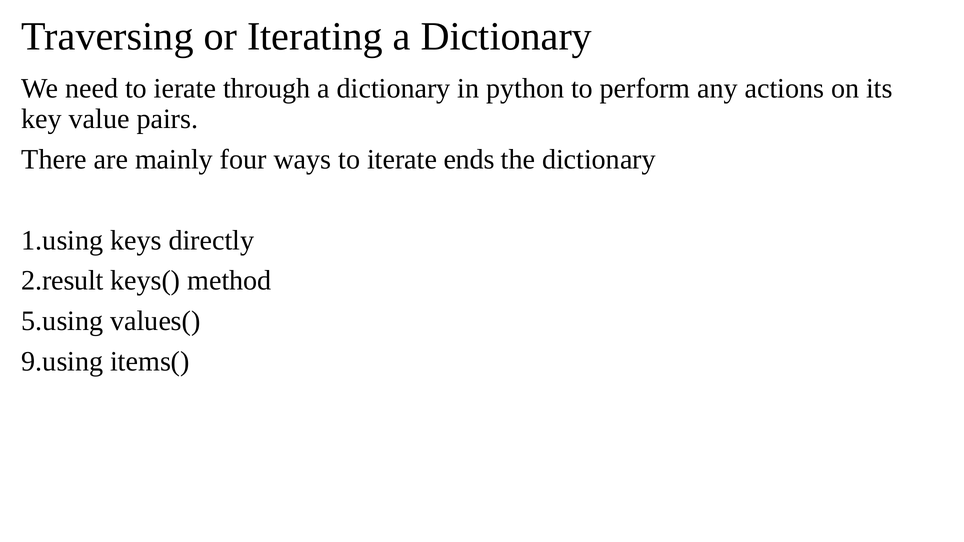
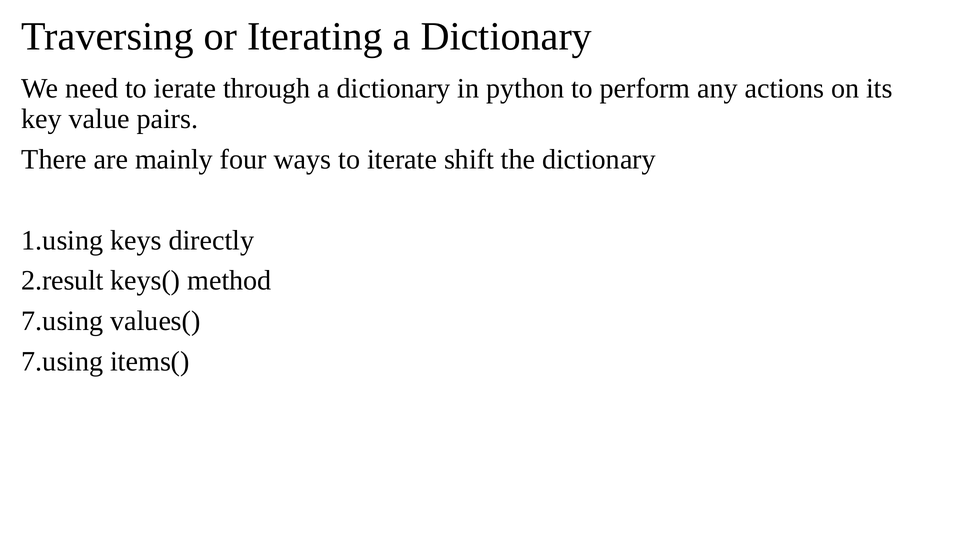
ends: ends -> shift (469, 160)
5.using: 5.using -> 7.using (62, 321)
9.using: 9.using -> 7.using (62, 362)
